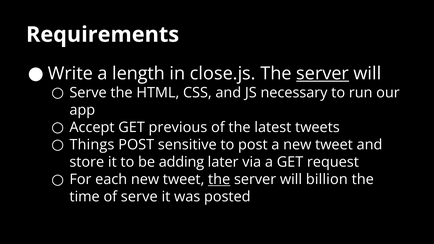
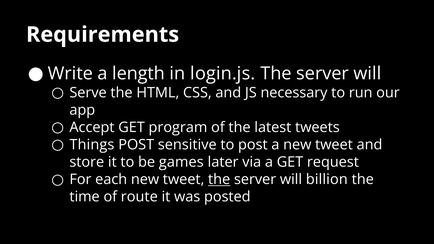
close.js: close.js -> login.js (223, 73)
server underline: present -> none (323, 73)
previous: previous -> program (178, 127)
adding: adding -> games (181, 162)
of serve: serve -> route (139, 197)
